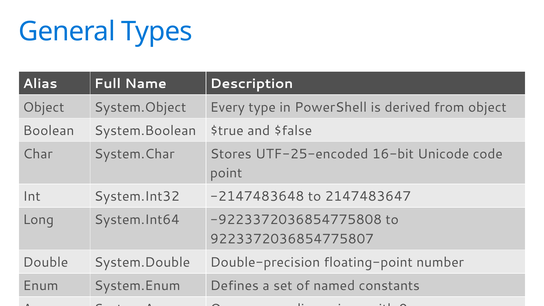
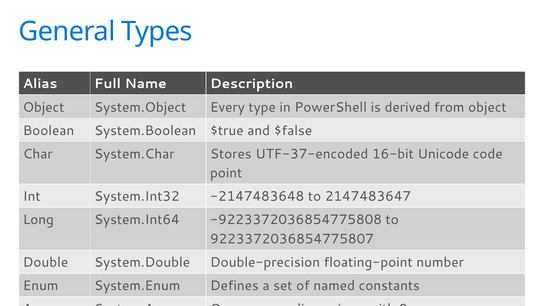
UTF-25-encoded: UTF-25-encoded -> UTF-37-encoded (312, 154)
